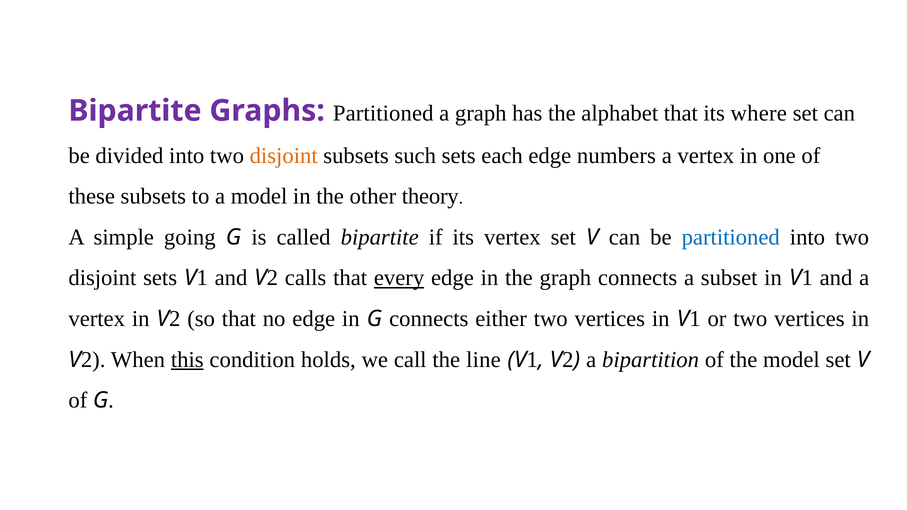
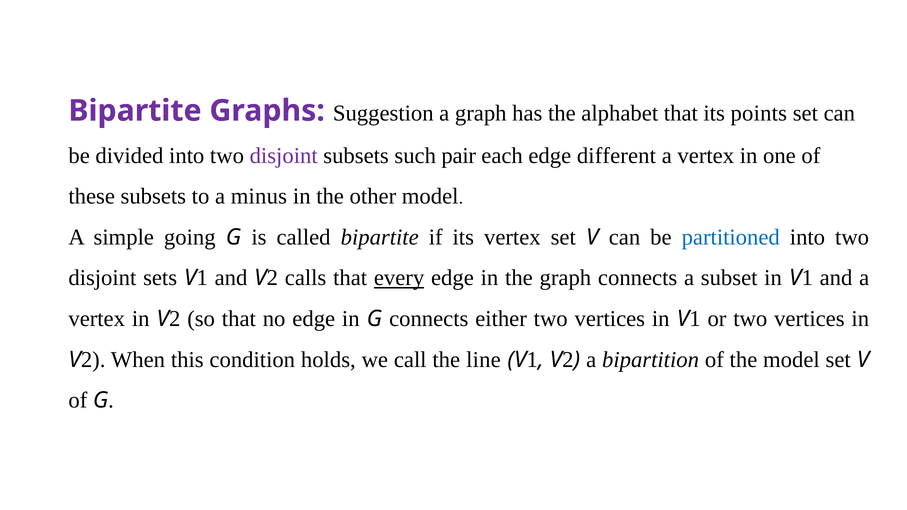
Graphs Partitioned: Partitioned -> Suggestion (383, 113)
where: where -> points (759, 113)
disjoint colour: orange -> purple (284, 156)
such sets: sets -> pair (459, 156)
numbers: numbers -> different (616, 156)
a model: model -> minus (259, 196)
other theory: theory -> model (430, 196)
this underline: present -> none (187, 360)
